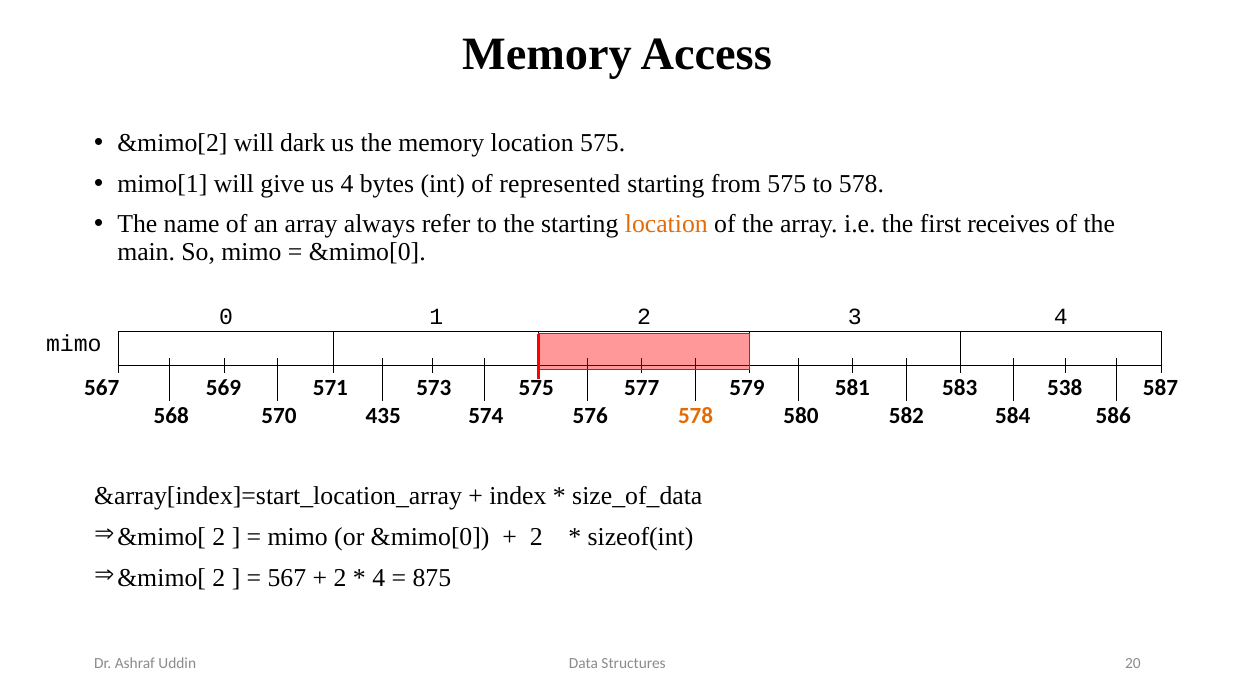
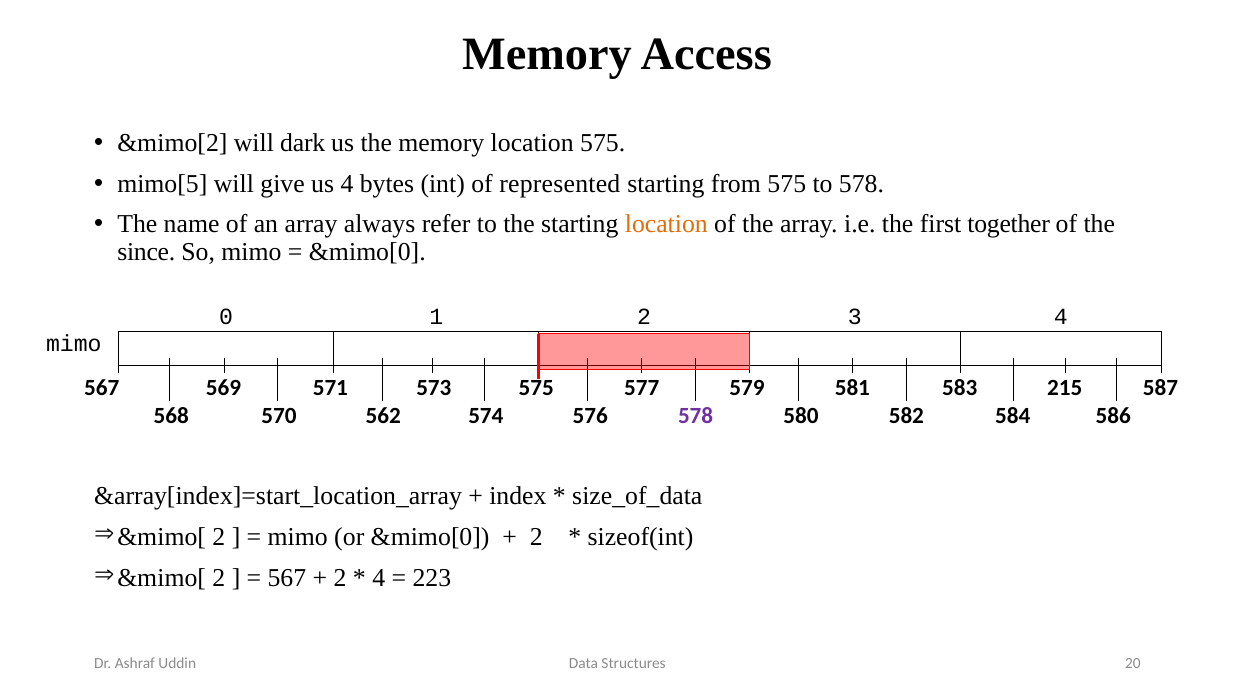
mimo[1: mimo[1 -> mimo[5 (162, 184)
receives: receives -> together (1009, 224)
main: main -> since (146, 252)
538: 538 -> 215 (1065, 387)
435: 435 -> 562 (383, 416)
578 colour: orange -> purple (696, 416)
875: 875 -> 223 (432, 578)
